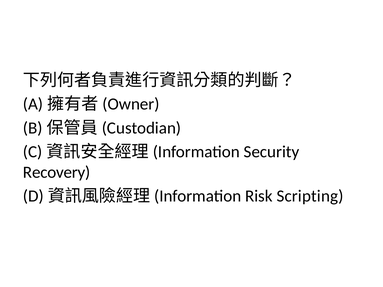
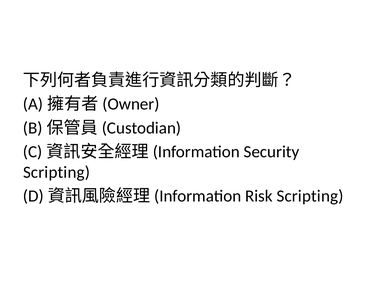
Recovery: Recovery -> Scripting (56, 172)
